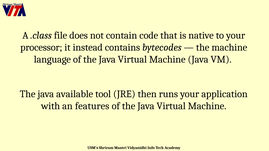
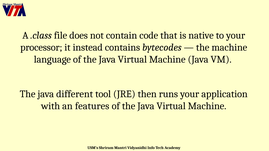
available: available -> different (75, 94)
